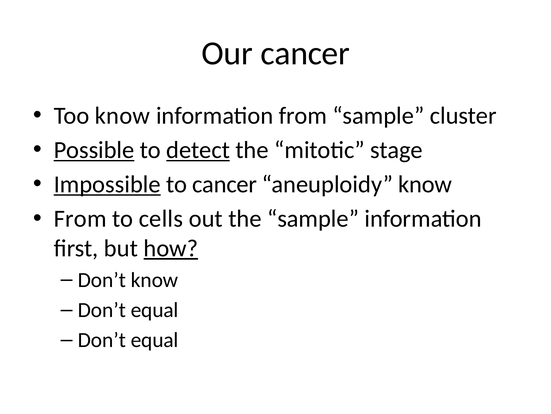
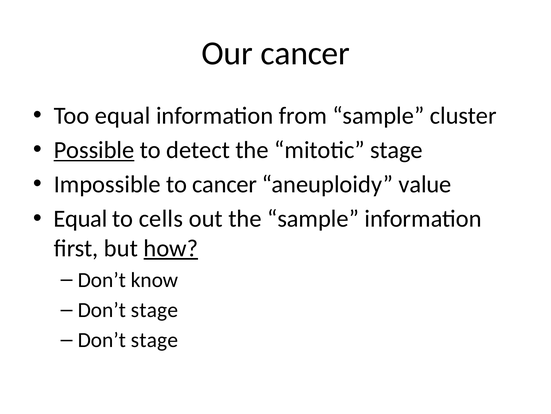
Too know: know -> equal (123, 116)
detect underline: present -> none (198, 150)
Impossible underline: present -> none (107, 184)
aneuploidy know: know -> value (425, 184)
From: From -> Equal (80, 218)
equal: equal -> stage (154, 310)
equal: equal -> stage (154, 340)
